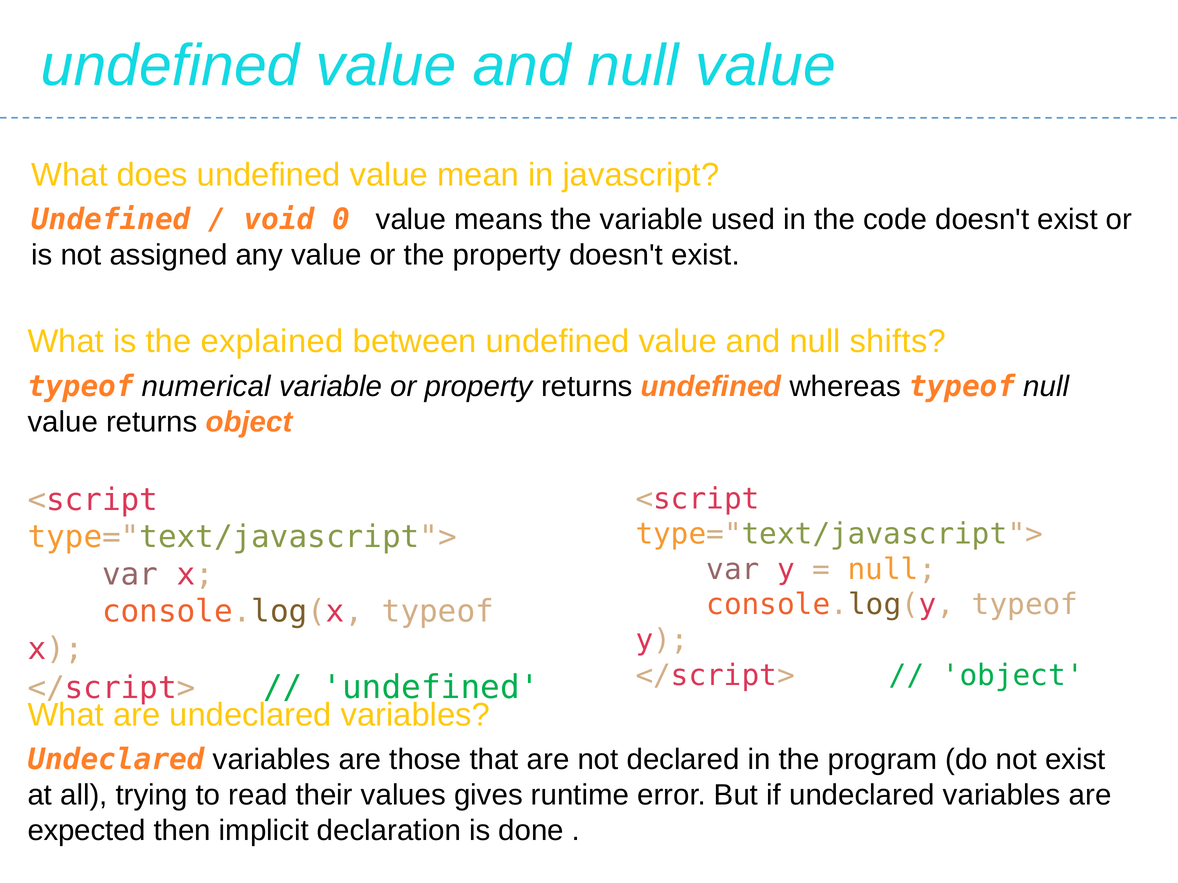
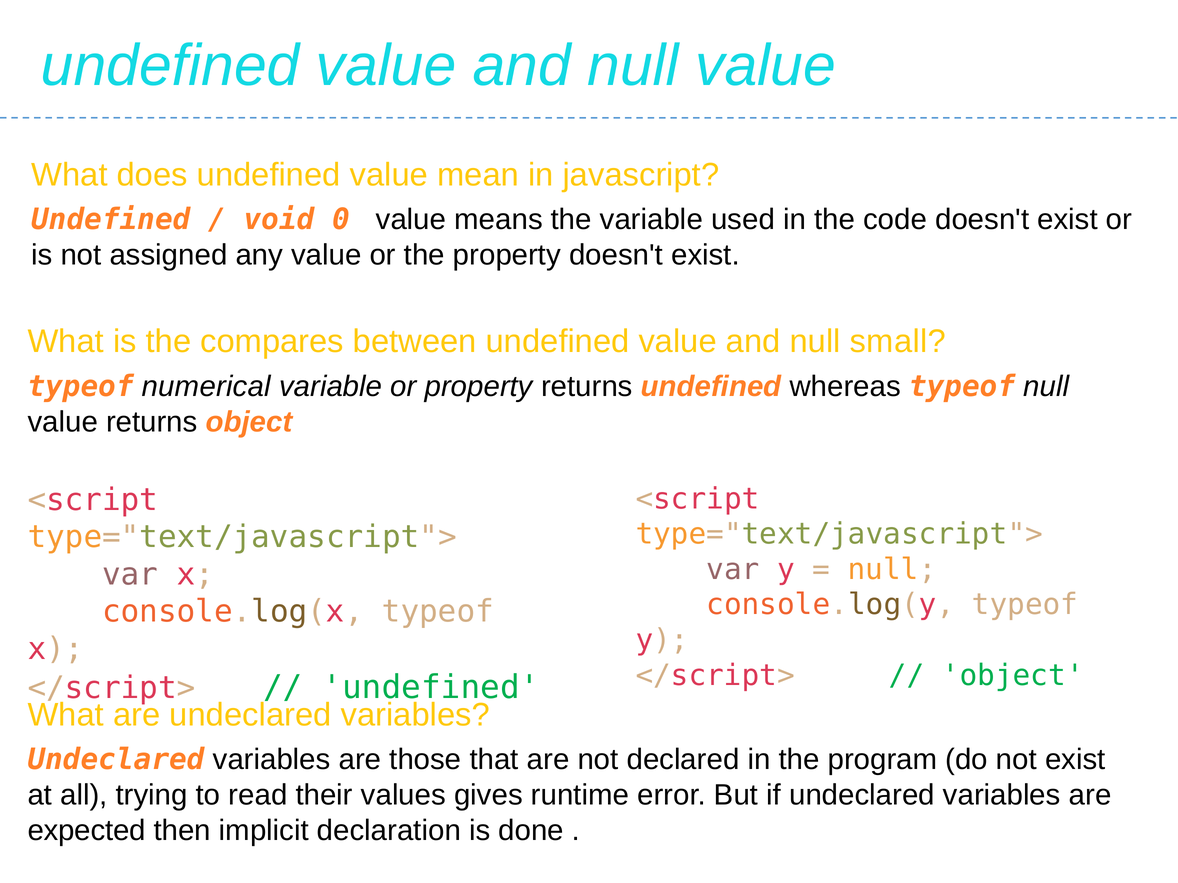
explained: explained -> compares (272, 342)
shifts: shifts -> small (898, 342)
